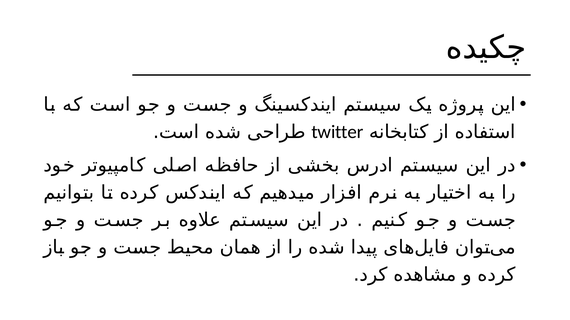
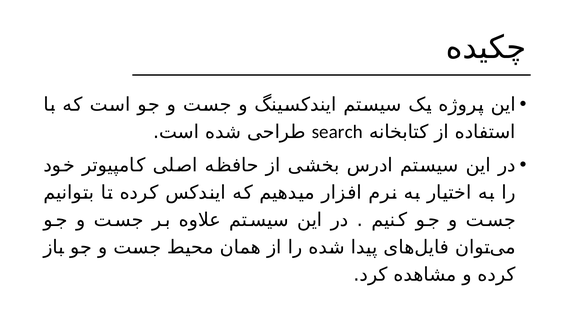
twitter: twitter -> search (337, 132)
